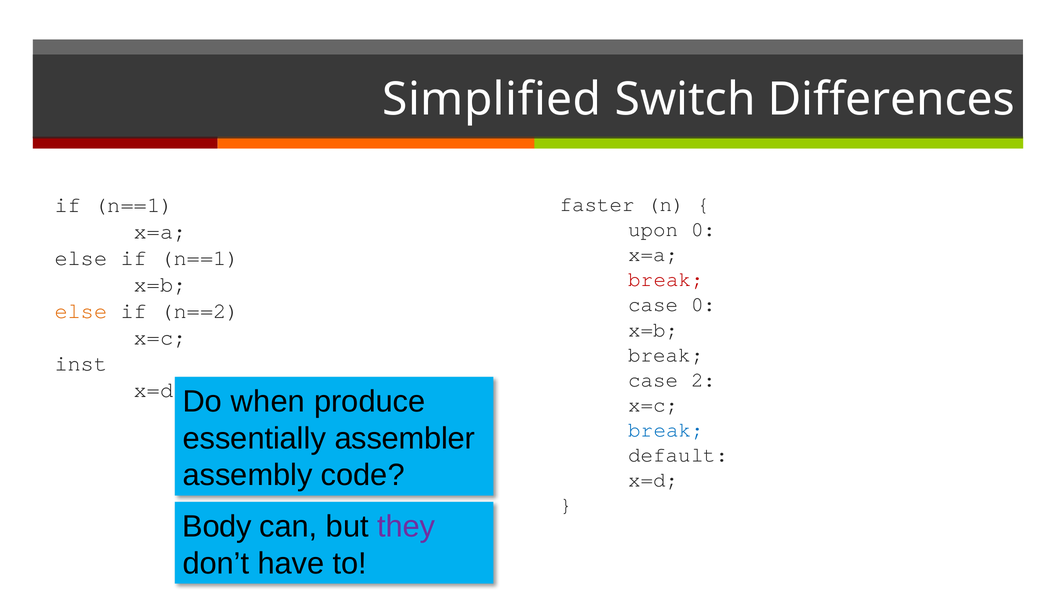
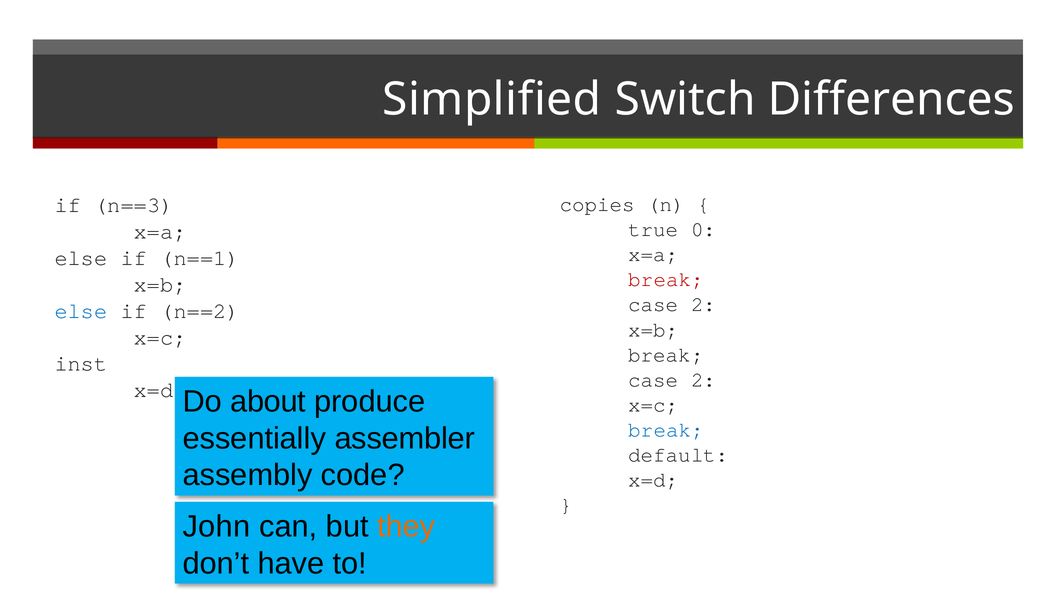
faster: faster -> copies (597, 204)
n==1: n==1 -> n==3 (134, 205)
upon: upon -> true (654, 229)
0: 0 -> 2 (704, 305)
else colour: orange -> blue (81, 311)
when: when -> about (268, 401)
Body: Body -> John (217, 526)
they colour: purple -> orange (406, 526)
